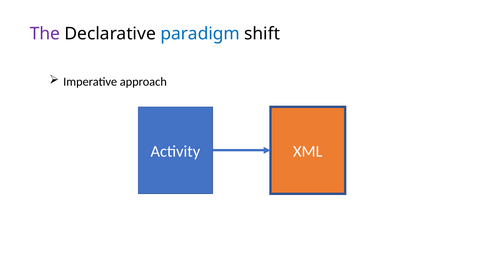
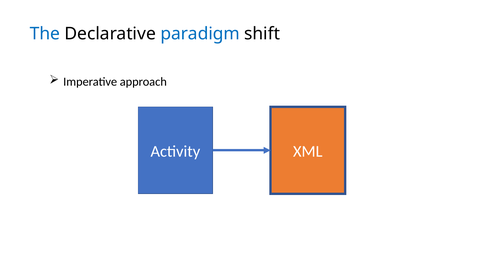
The colour: purple -> blue (45, 34)
